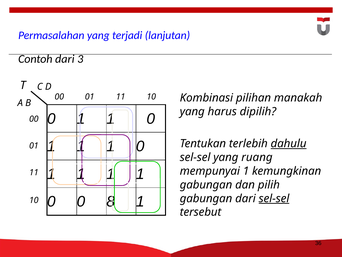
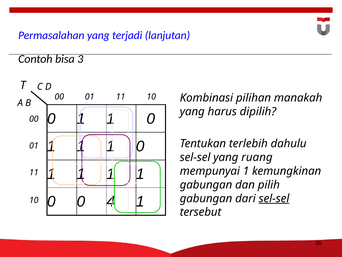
Contoh dari: dari -> bisa (65, 59)
dahulu underline: present -> none (289, 143)
8: 8 -> 4 (111, 201)
